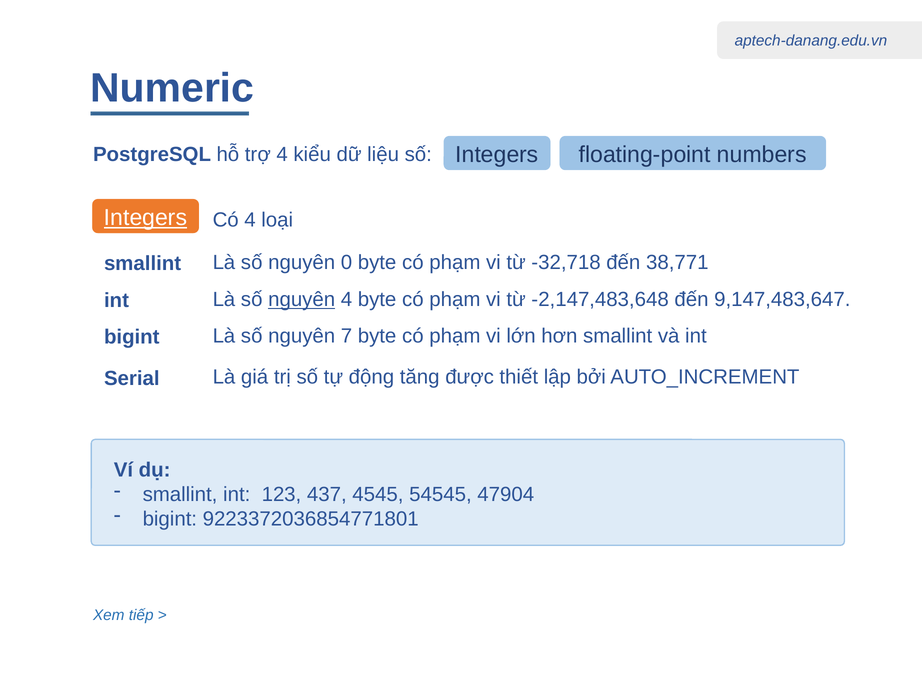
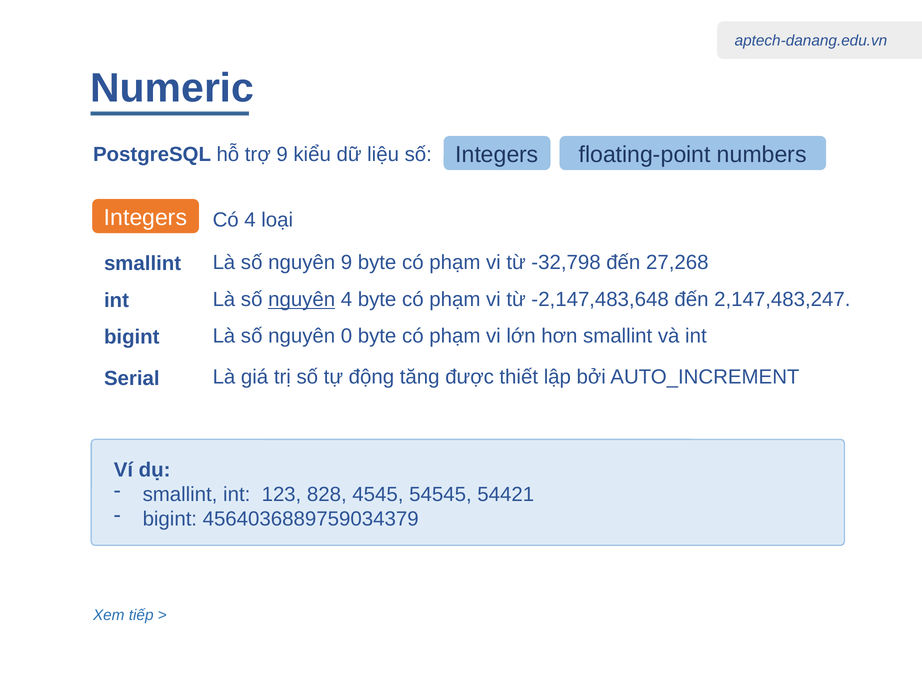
trợ 4: 4 -> 9 (282, 154)
Integers underline: present -> none (146, 217)
nguyên 0: 0 -> 9 (347, 262)
-32,718: -32,718 -> -32,798 (566, 262)
38,771: 38,771 -> 27,268 (677, 262)
9,147,483,647: 9,147,483,647 -> 2,147,483,247 (782, 299)
7: 7 -> 0 (347, 336)
437: 437 -> 828 (327, 494)
47904: 47904 -> 54421 (506, 494)
9223372036854771801: 9223372036854771801 -> 4564036889759034379 (311, 519)
